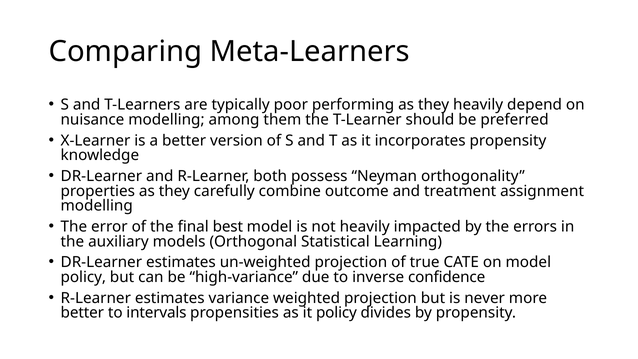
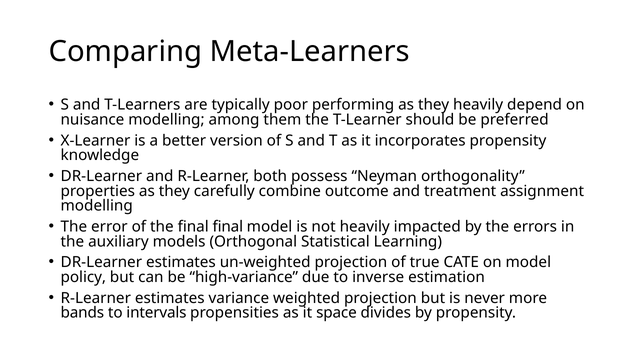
final best: best -> final (228, 227)
confidence: confidence -> estimation (447, 277)
better: better -> bands (82, 313)
it policy: policy -> space (336, 313)
